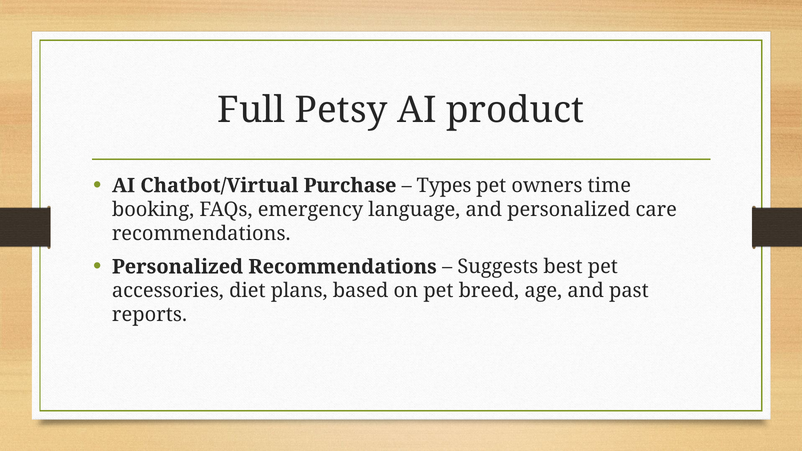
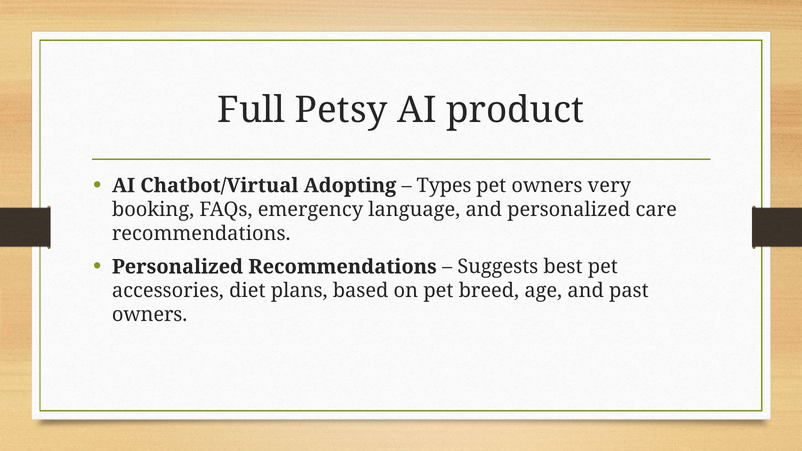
Purchase: Purchase -> Adopting (350, 186)
time: time -> very (609, 186)
reports: reports -> owners (150, 315)
